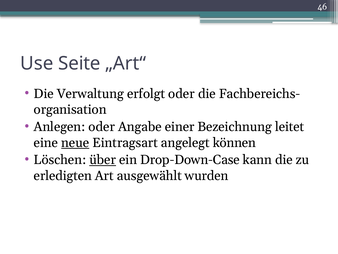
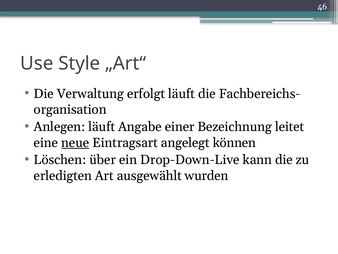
Seite: Seite -> Style (79, 63)
erfolgt oder: oder -> läuft (182, 94)
Anlegen oder: oder -> läuft (102, 127)
über underline: present -> none (103, 160)
Drop-Down-Case: Drop-Down-Case -> Drop-Down-Live (190, 160)
